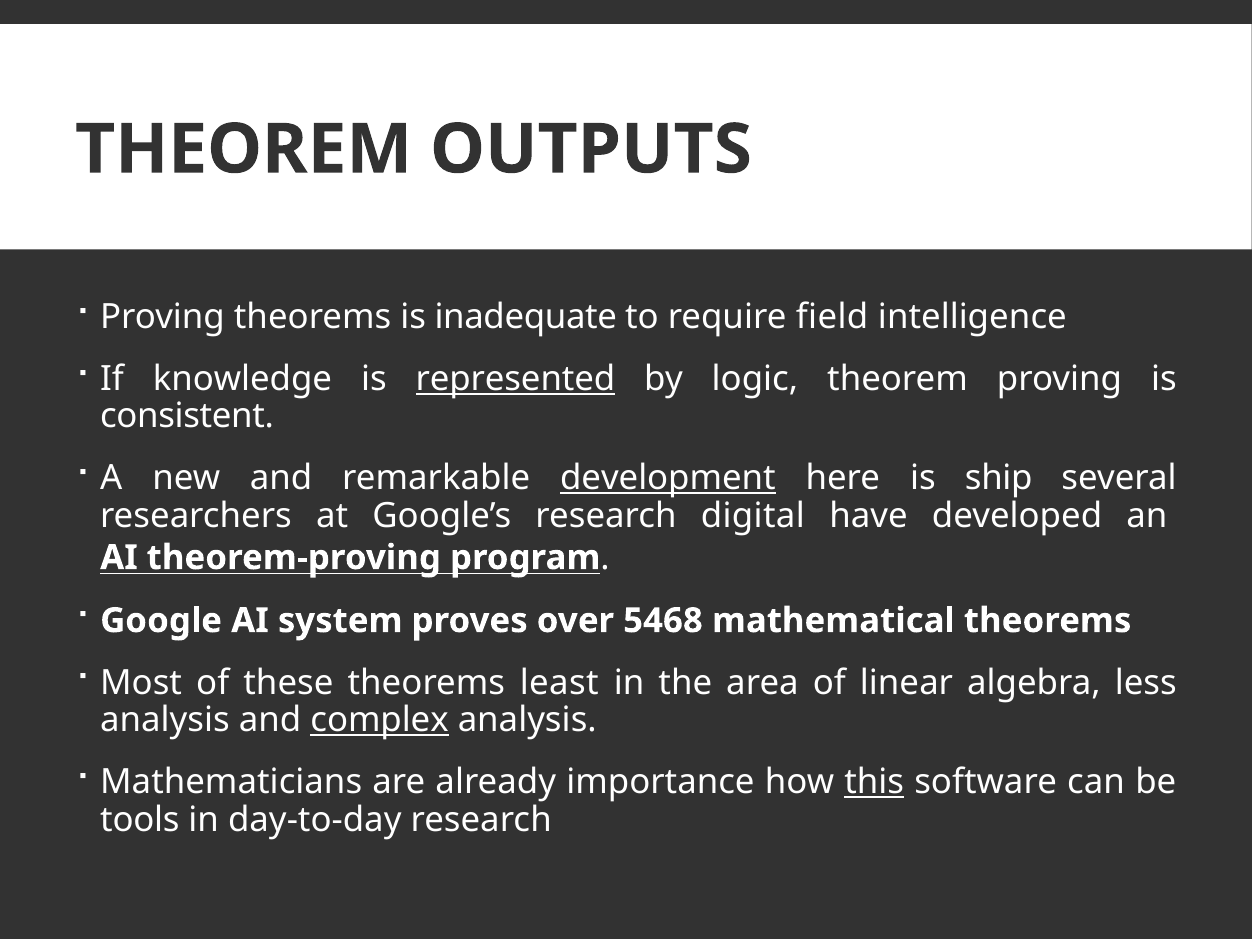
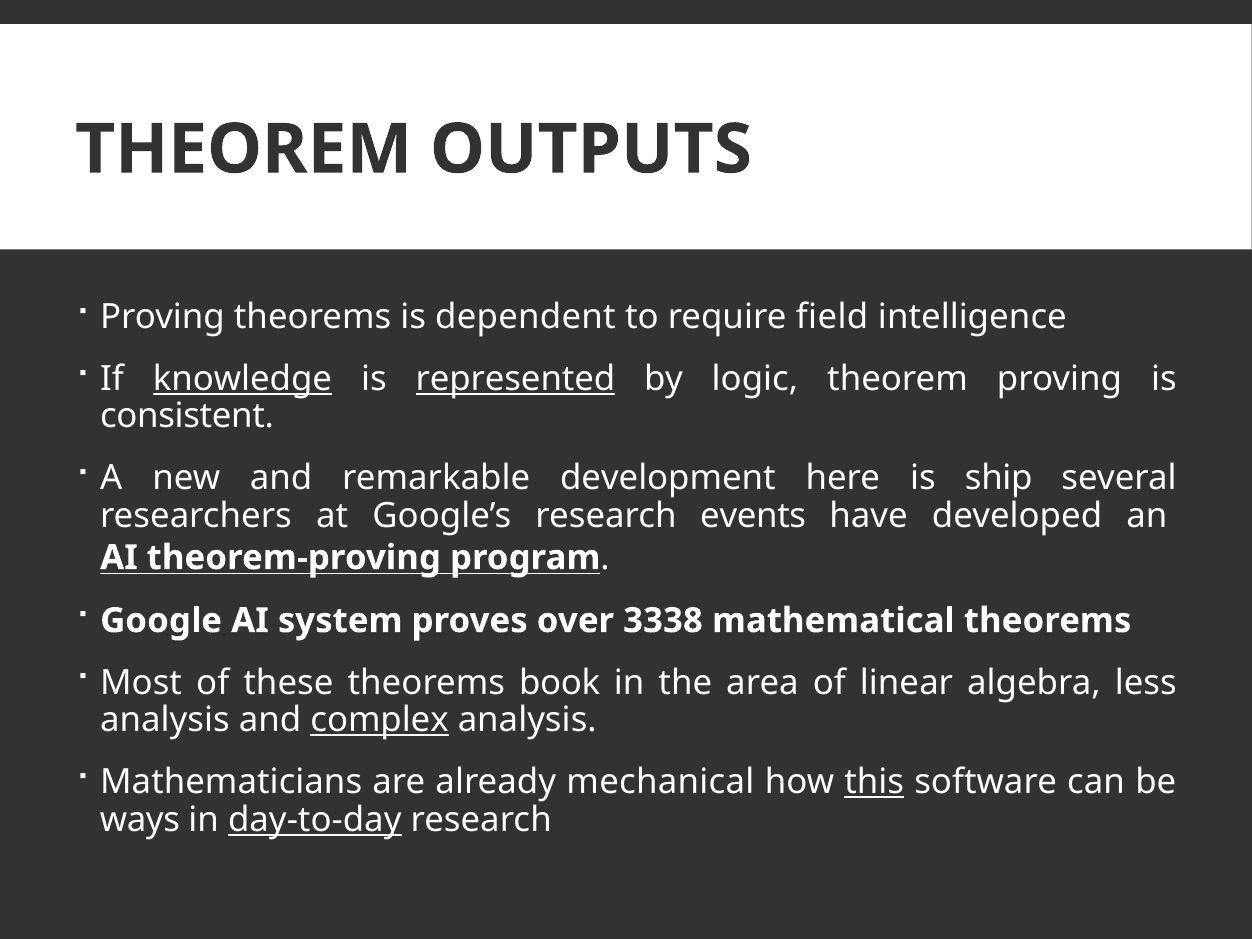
inadequate: inadequate -> dependent (525, 317)
knowledge underline: none -> present (242, 379)
development underline: present -> none (668, 478)
digital: digital -> events (753, 516)
5468: 5468 -> 3338 (663, 621)
least: least -> book (560, 683)
importance: importance -> mechanical (660, 782)
tools: tools -> ways (140, 820)
day-to-day underline: none -> present (315, 820)
